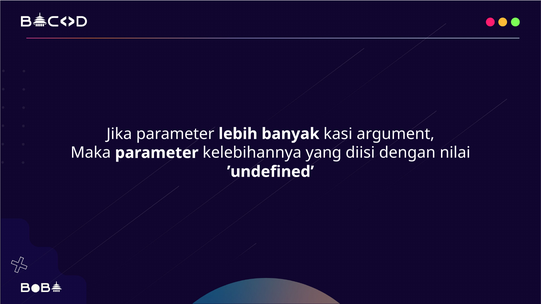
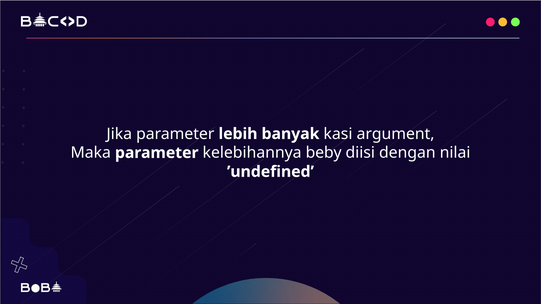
yang: yang -> beby (324, 153)
